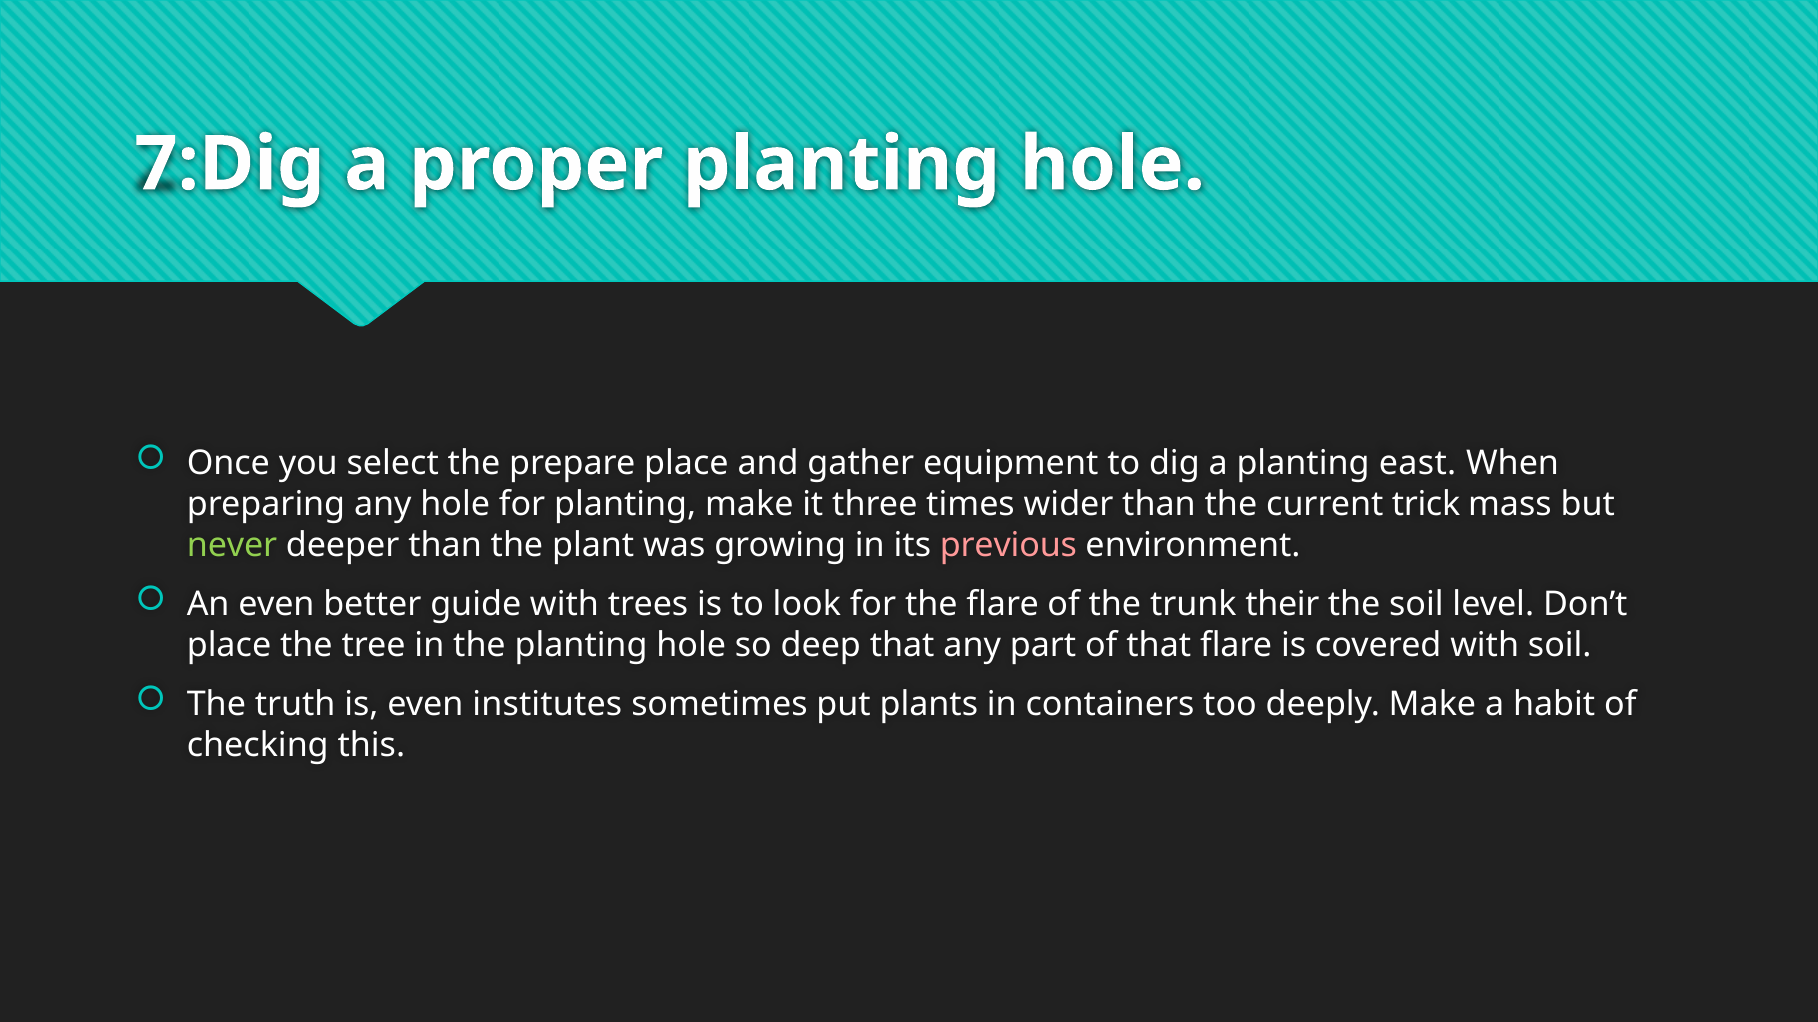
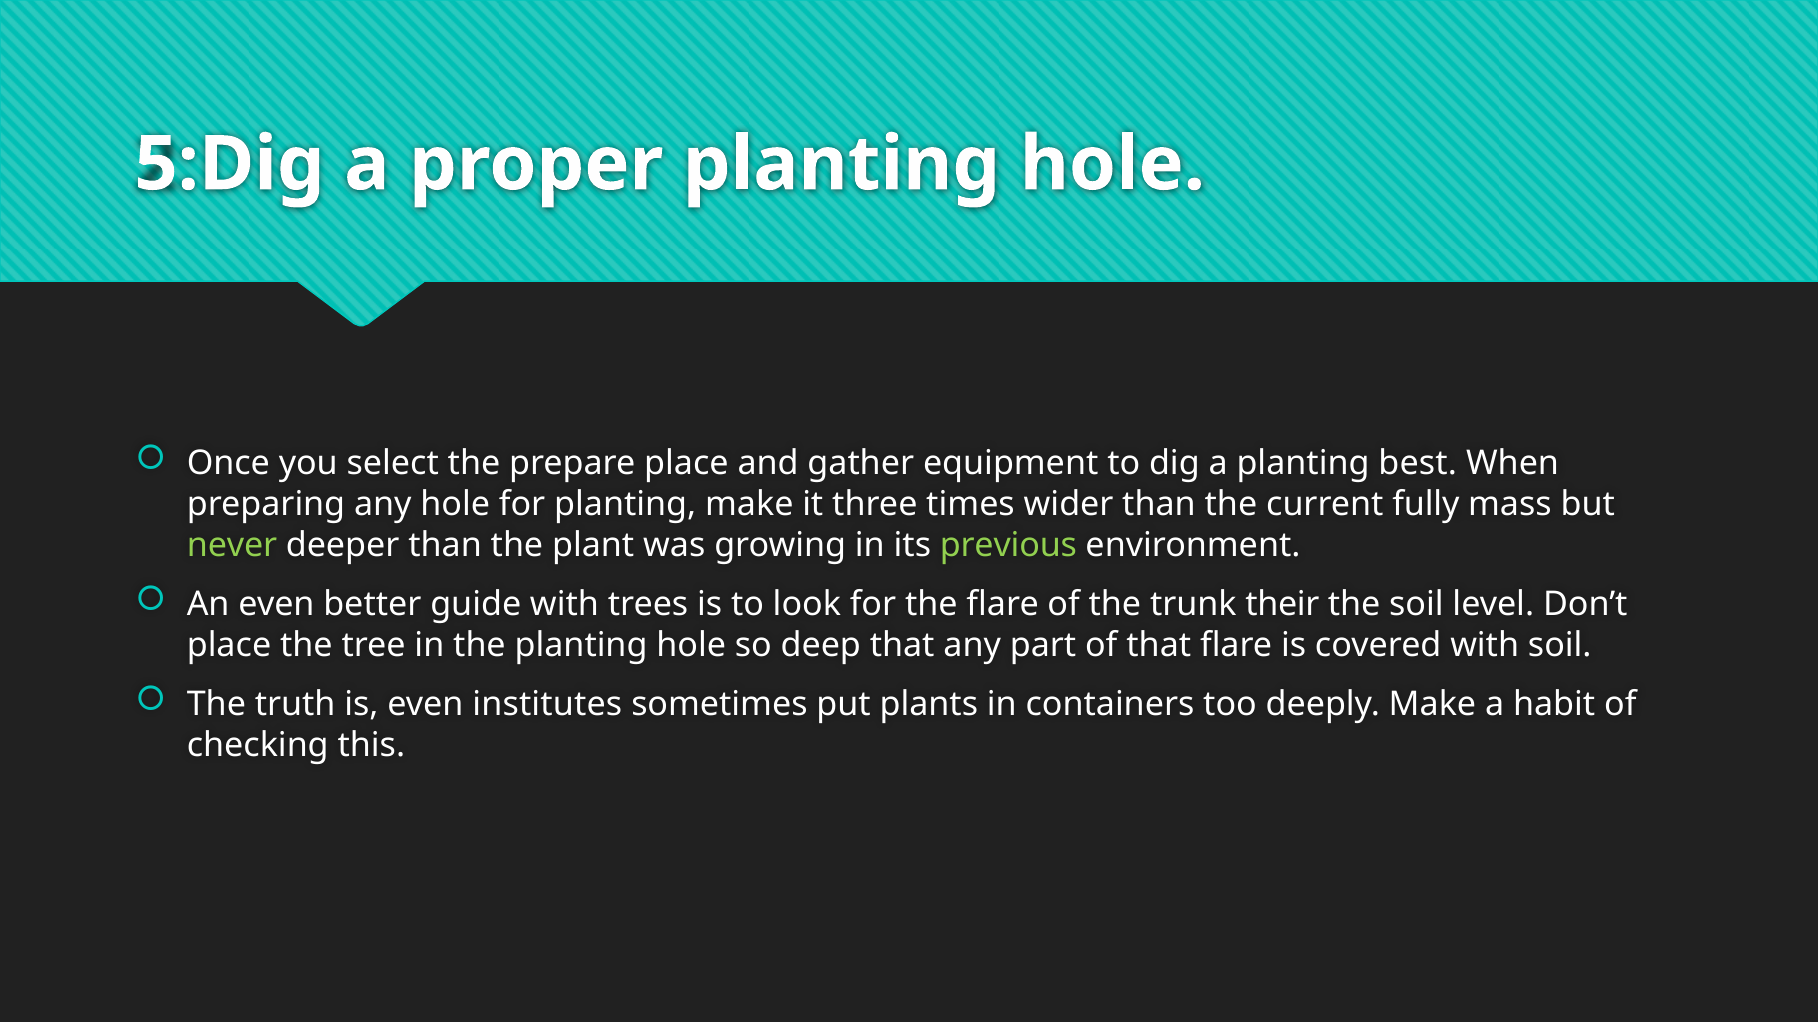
7:Dig: 7:Dig -> 5:Dig (230, 164)
east: east -> best (1418, 464)
trick: trick -> fully (1426, 505)
previous colour: pink -> light green (1008, 546)
